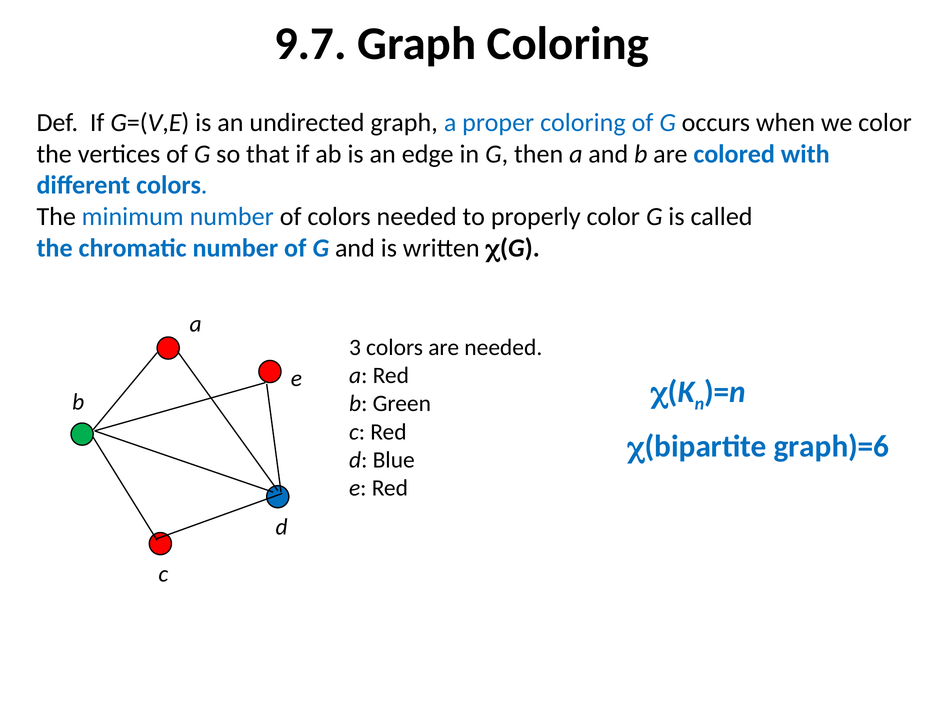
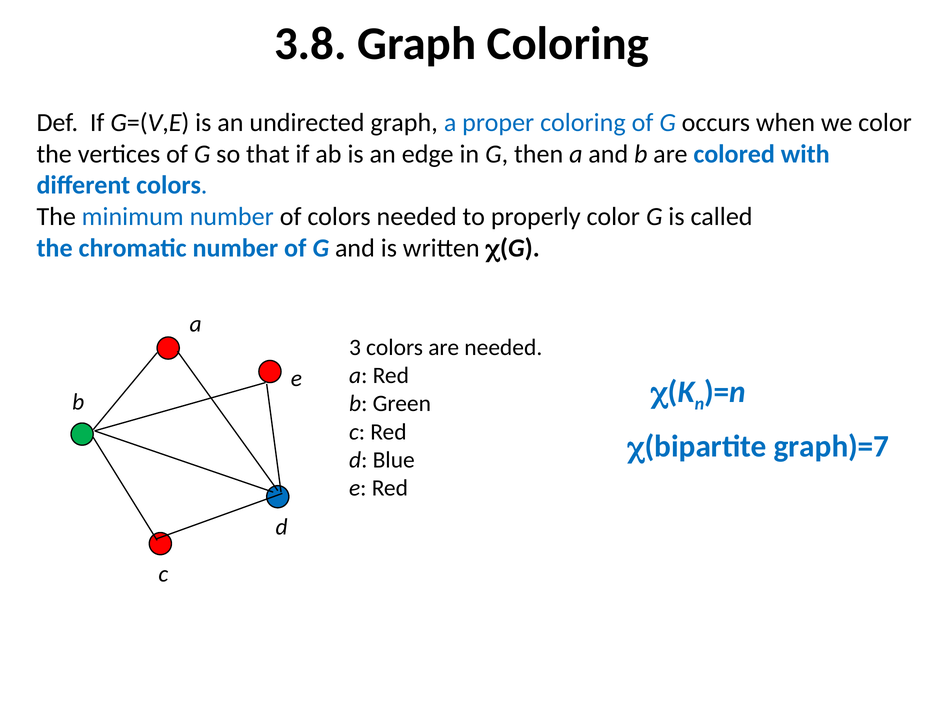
9.7: 9.7 -> 3.8 (310, 44)
graph)=6: graph)=6 -> graph)=7 (831, 447)
